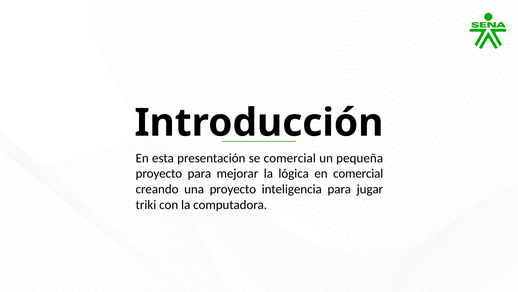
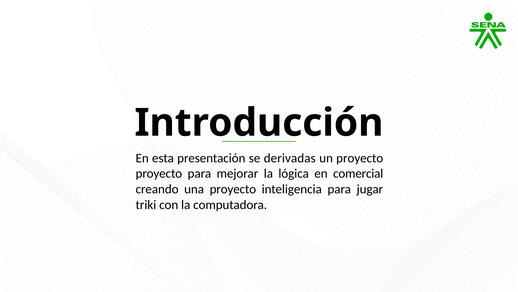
se comercial: comercial -> derivadas (290, 158)
un pequeña: pequeña -> proyecto (360, 158)
